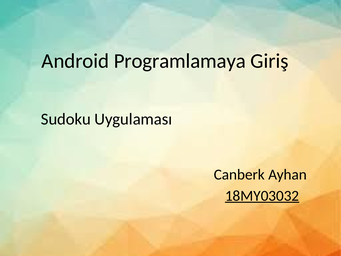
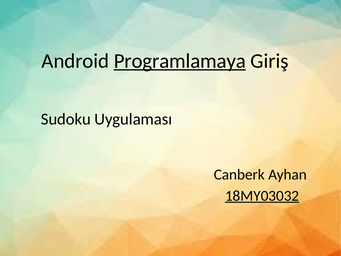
Programlamaya underline: none -> present (180, 61)
